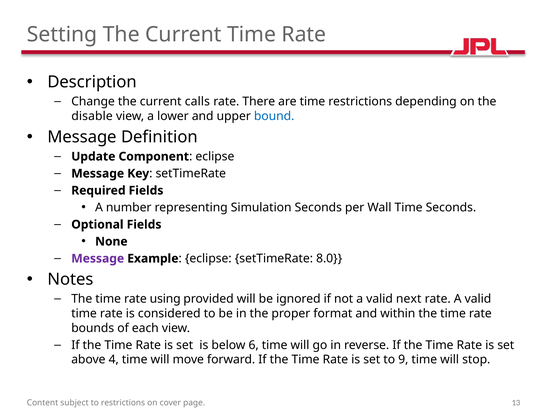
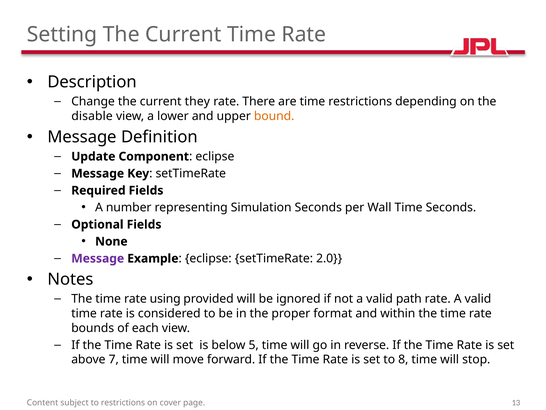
calls: calls -> they (197, 101)
bound colour: blue -> orange (274, 116)
8.0: 8.0 -> 2.0 (329, 258)
next: next -> path (409, 299)
6: 6 -> 5 (254, 345)
4: 4 -> 7 (114, 359)
9: 9 -> 8 (403, 359)
